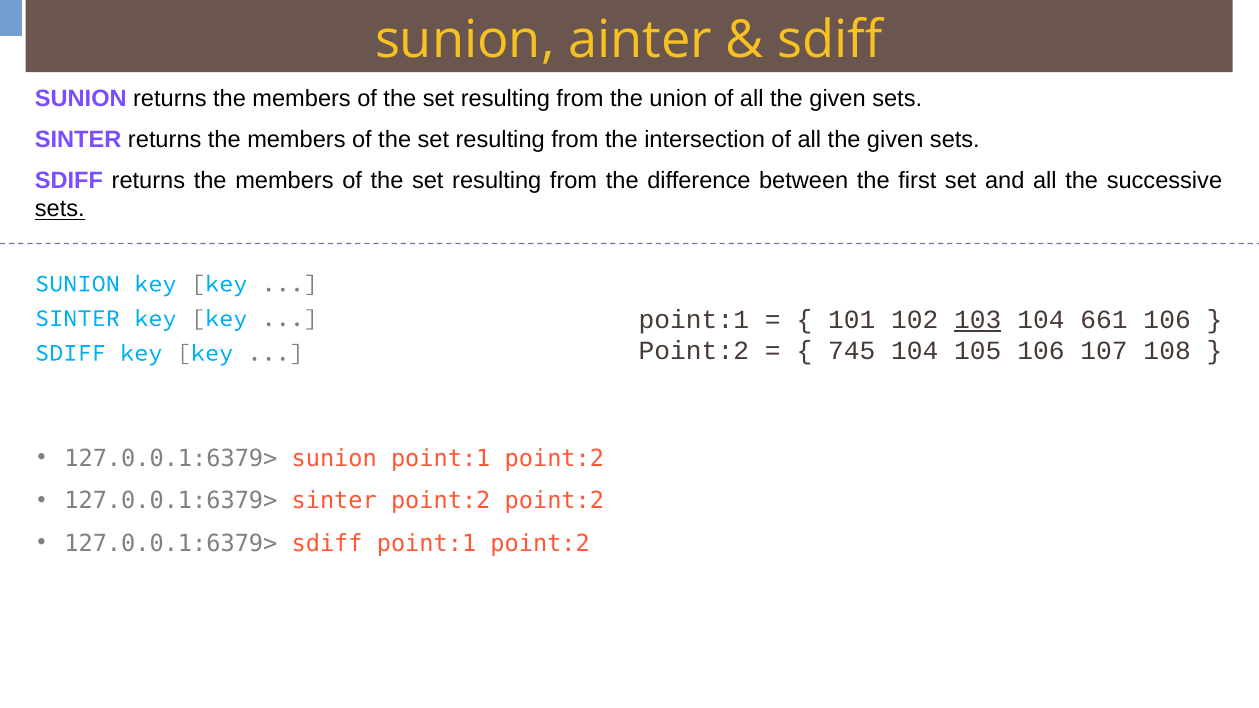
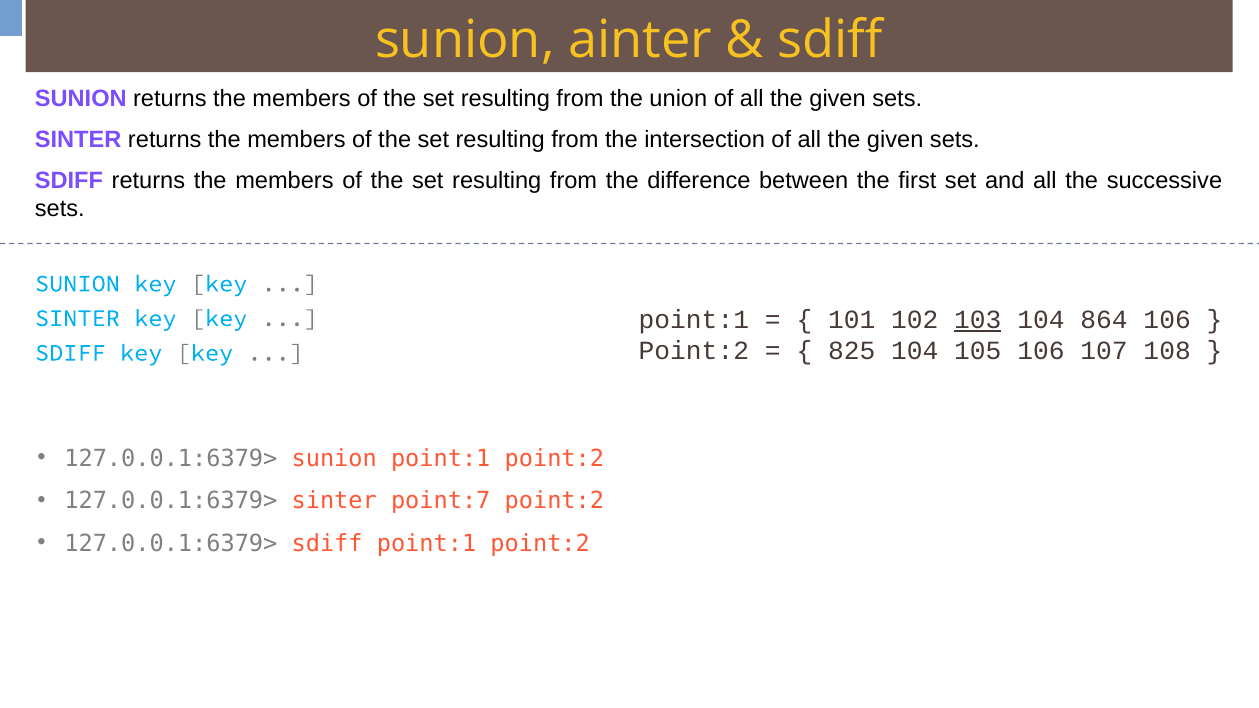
sets underline: present -> none (60, 209)
661: 661 -> 864 (1104, 320)
745: 745 -> 825 (852, 351)
sinter point:2: point:2 -> point:7 (441, 501)
